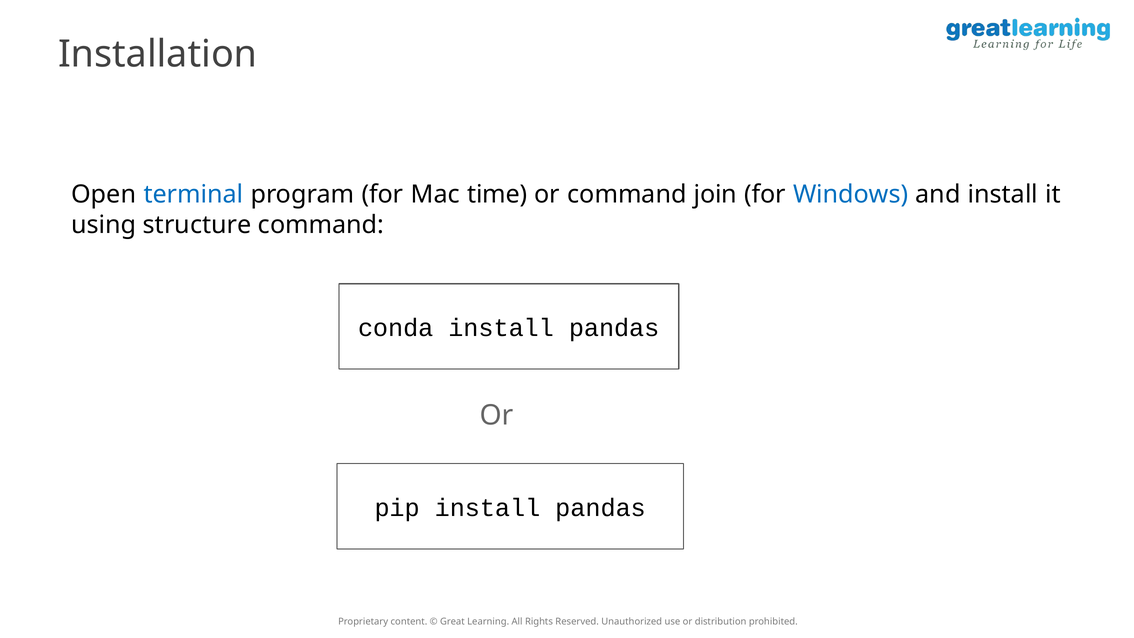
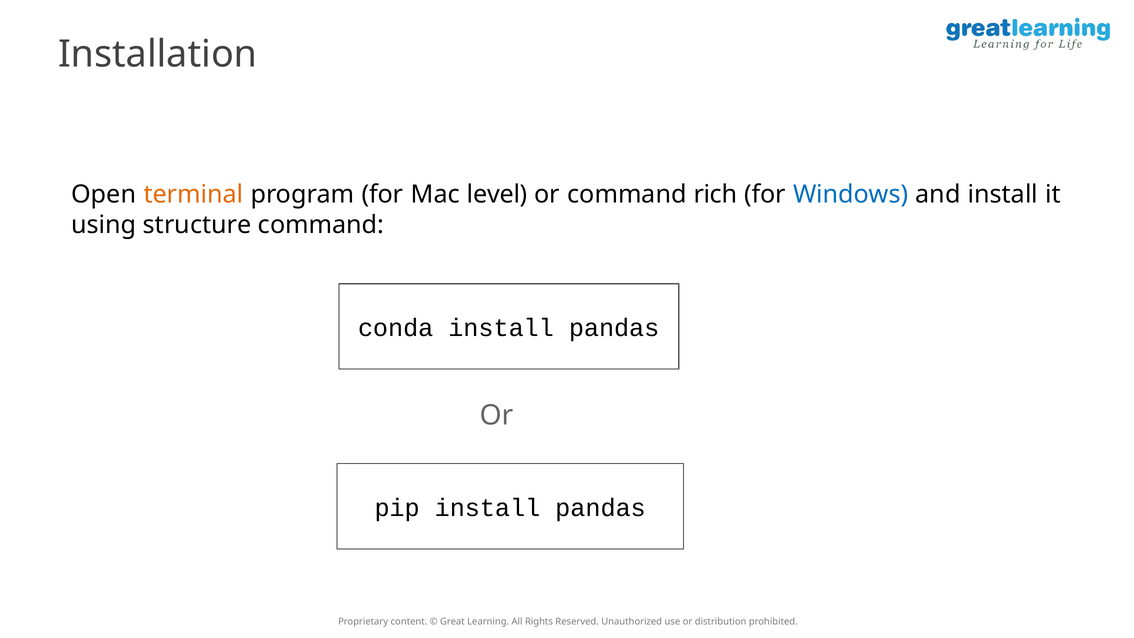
terminal colour: blue -> orange (193, 195)
time: time -> level (497, 195)
join: join -> rich (715, 195)
